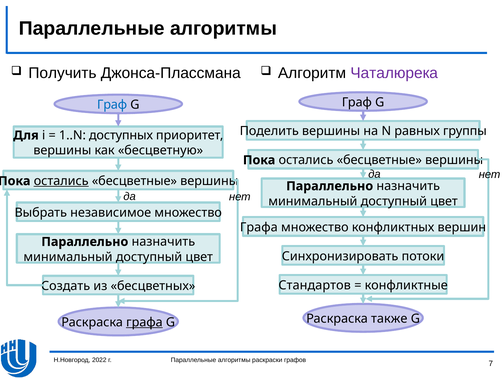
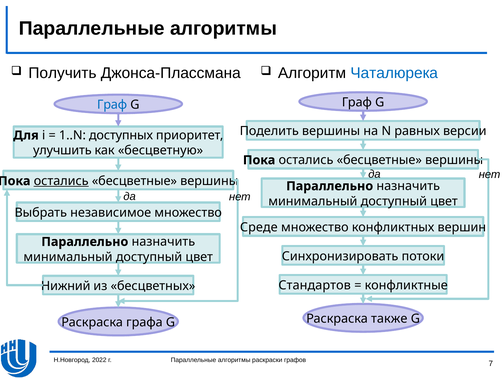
Чаталюрека colour: purple -> blue (394, 73)
группы: группы -> версии (465, 131)
вершины: вершины -> улучшить (62, 150)
Графа: Графа -> Среде (259, 227)
Создать: Создать -> Нижний (66, 286)
графа underline: present -> none (144, 322)
